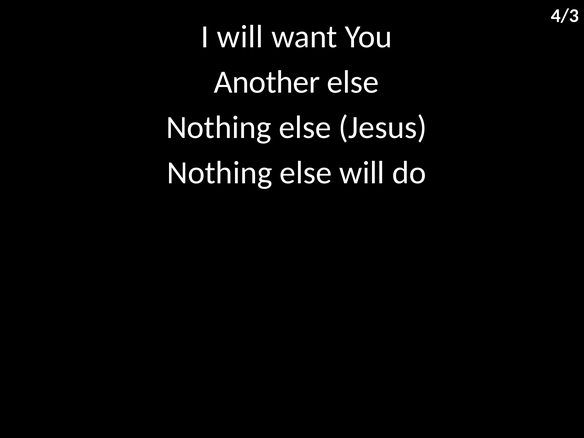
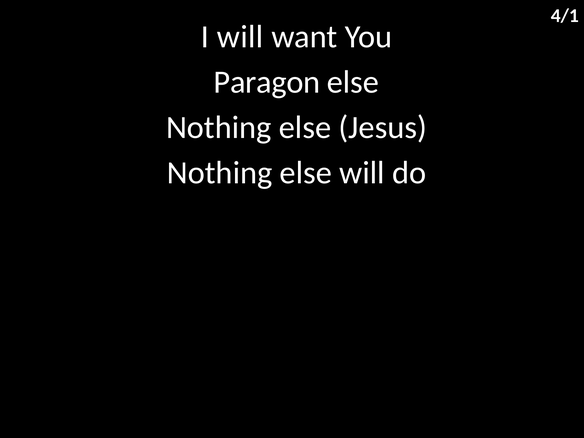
4/3: 4/3 -> 4/1 (565, 16)
Another: Another -> Paragon (267, 82)
